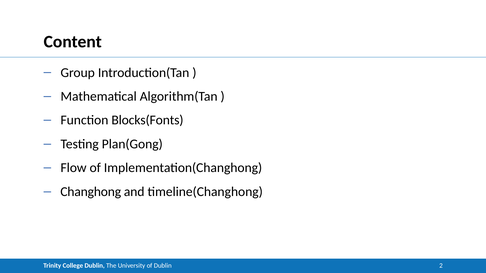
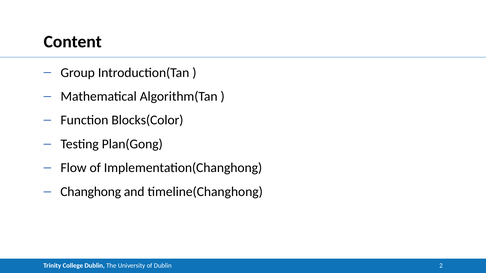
Blocks(Fonts: Blocks(Fonts -> Blocks(Color (147, 120)
